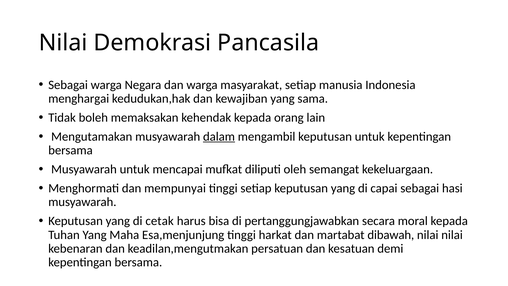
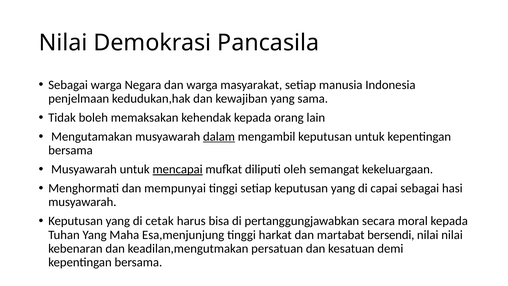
menghargai: menghargai -> penjelmaan (79, 98)
mencapai underline: none -> present (178, 169)
dibawah: dibawah -> bersendi (391, 235)
